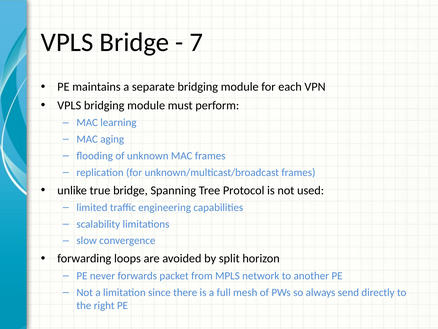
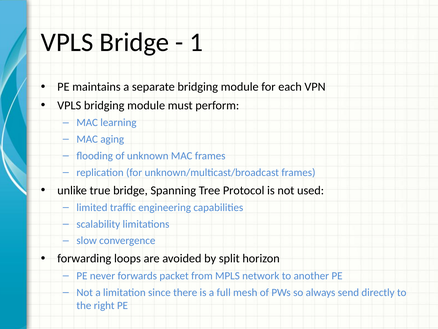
7: 7 -> 1 (196, 42)
